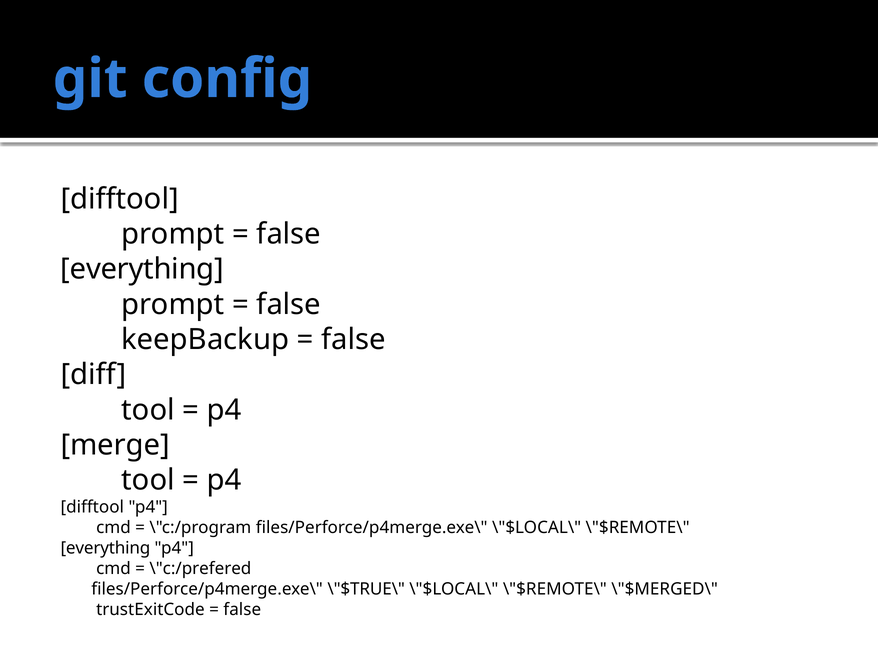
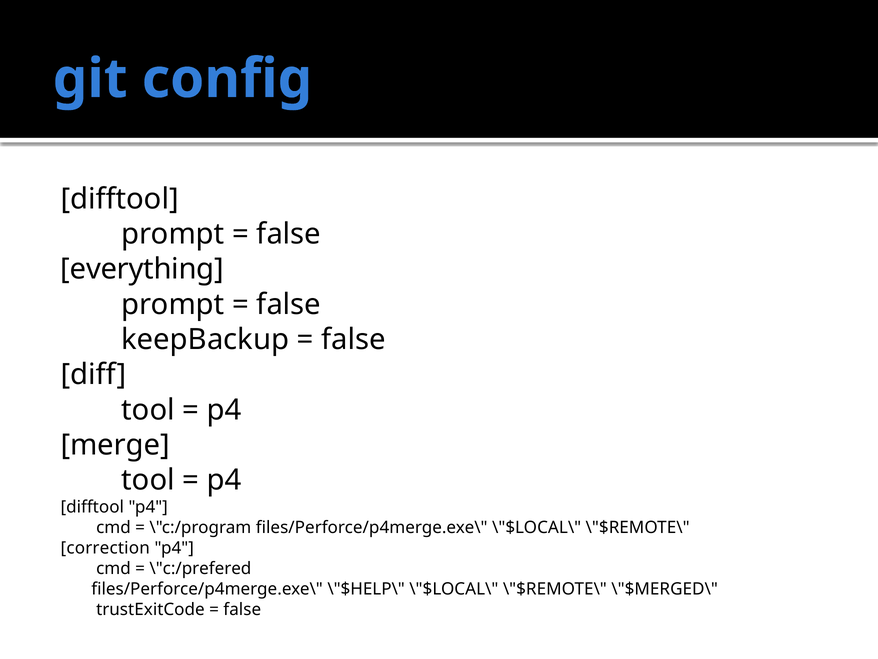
everything: everything -> correction (105, 548)
\"$TRUE\: \"$TRUE\ -> \"$HELP\ (366, 589)
